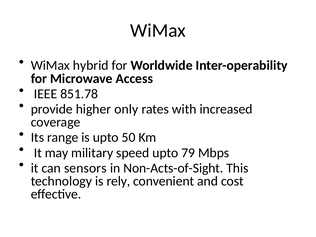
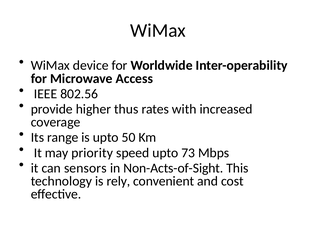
hybrid: hybrid -> device (91, 65)
851.78: 851.78 -> 802.56 (79, 94)
only: only -> thus (126, 109)
military: military -> priority (92, 153)
79: 79 -> 73 (188, 153)
